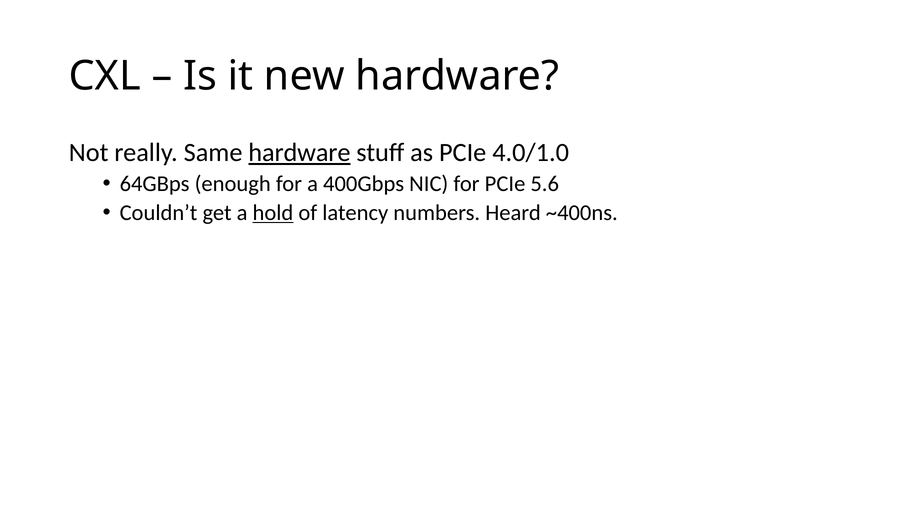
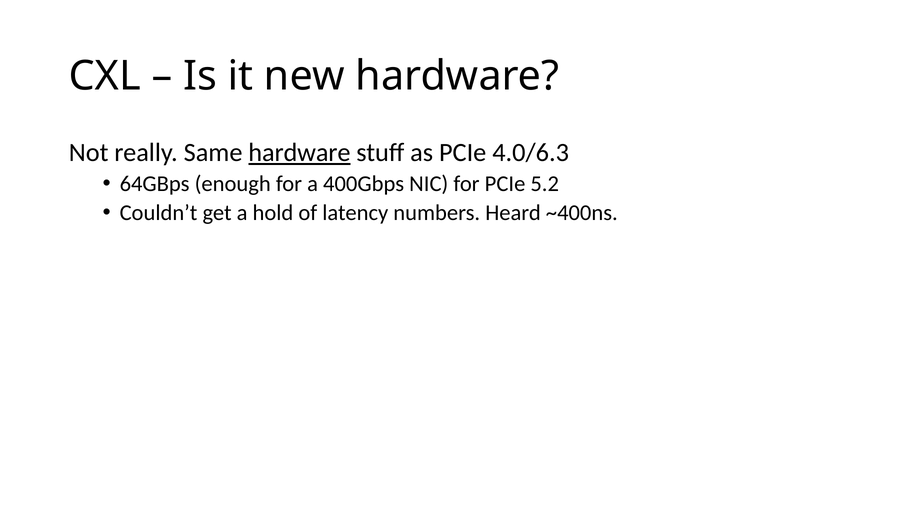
4.0/1.0: 4.0/1.0 -> 4.0/6.3 (531, 153)
5.6: 5.6 -> 5.2 (545, 184)
hold underline: present -> none (273, 213)
